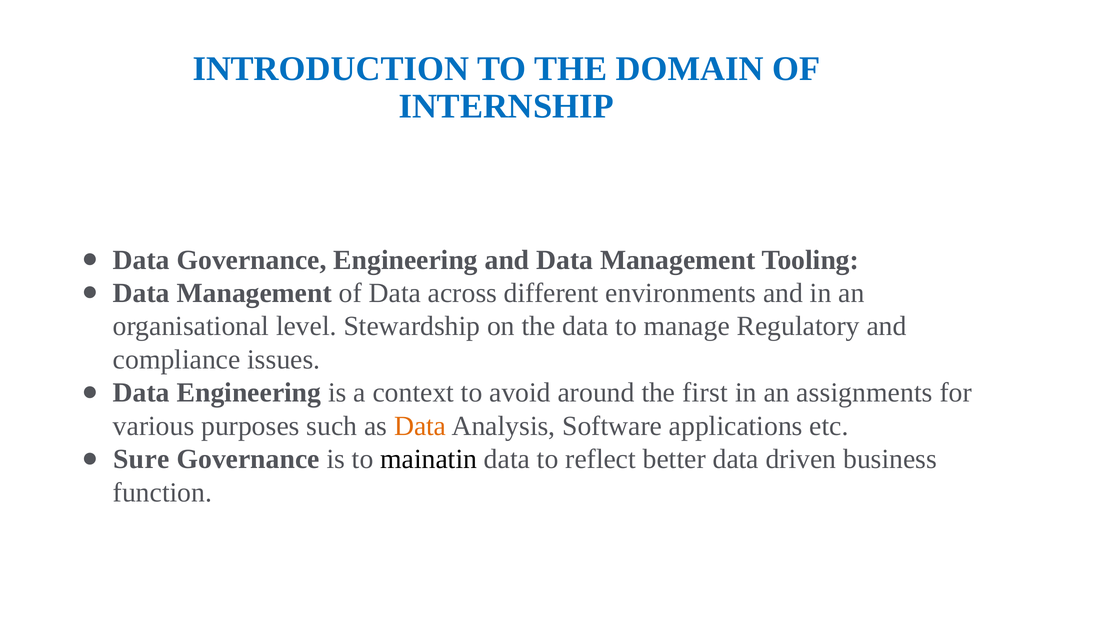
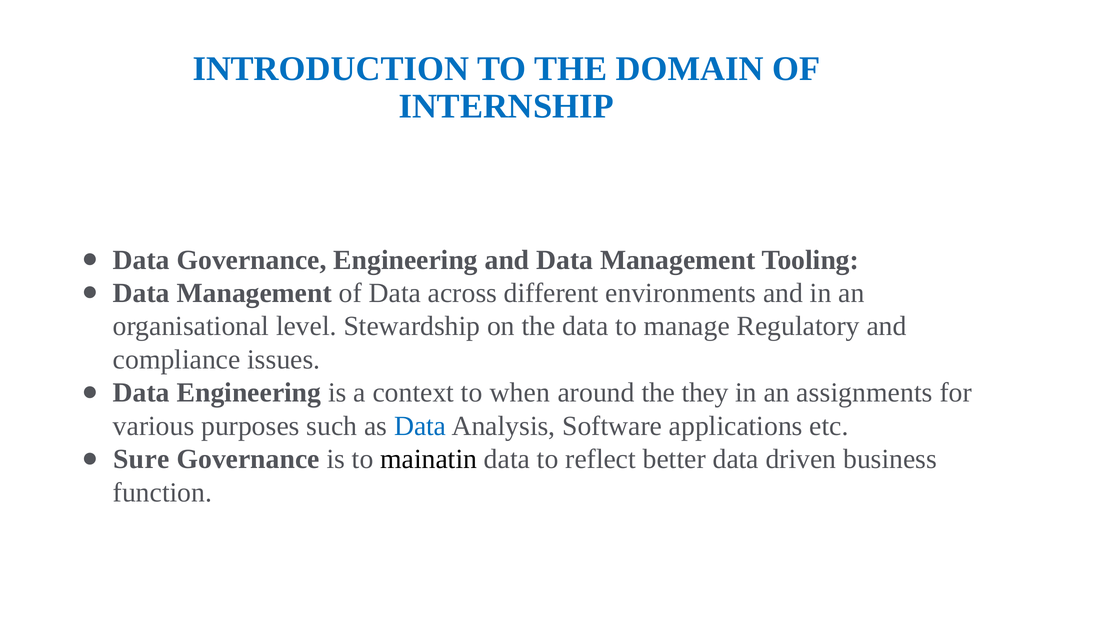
avoid: avoid -> when (520, 393)
first: first -> they (705, 393)
Data colour: orange -> blue (420, 426)
